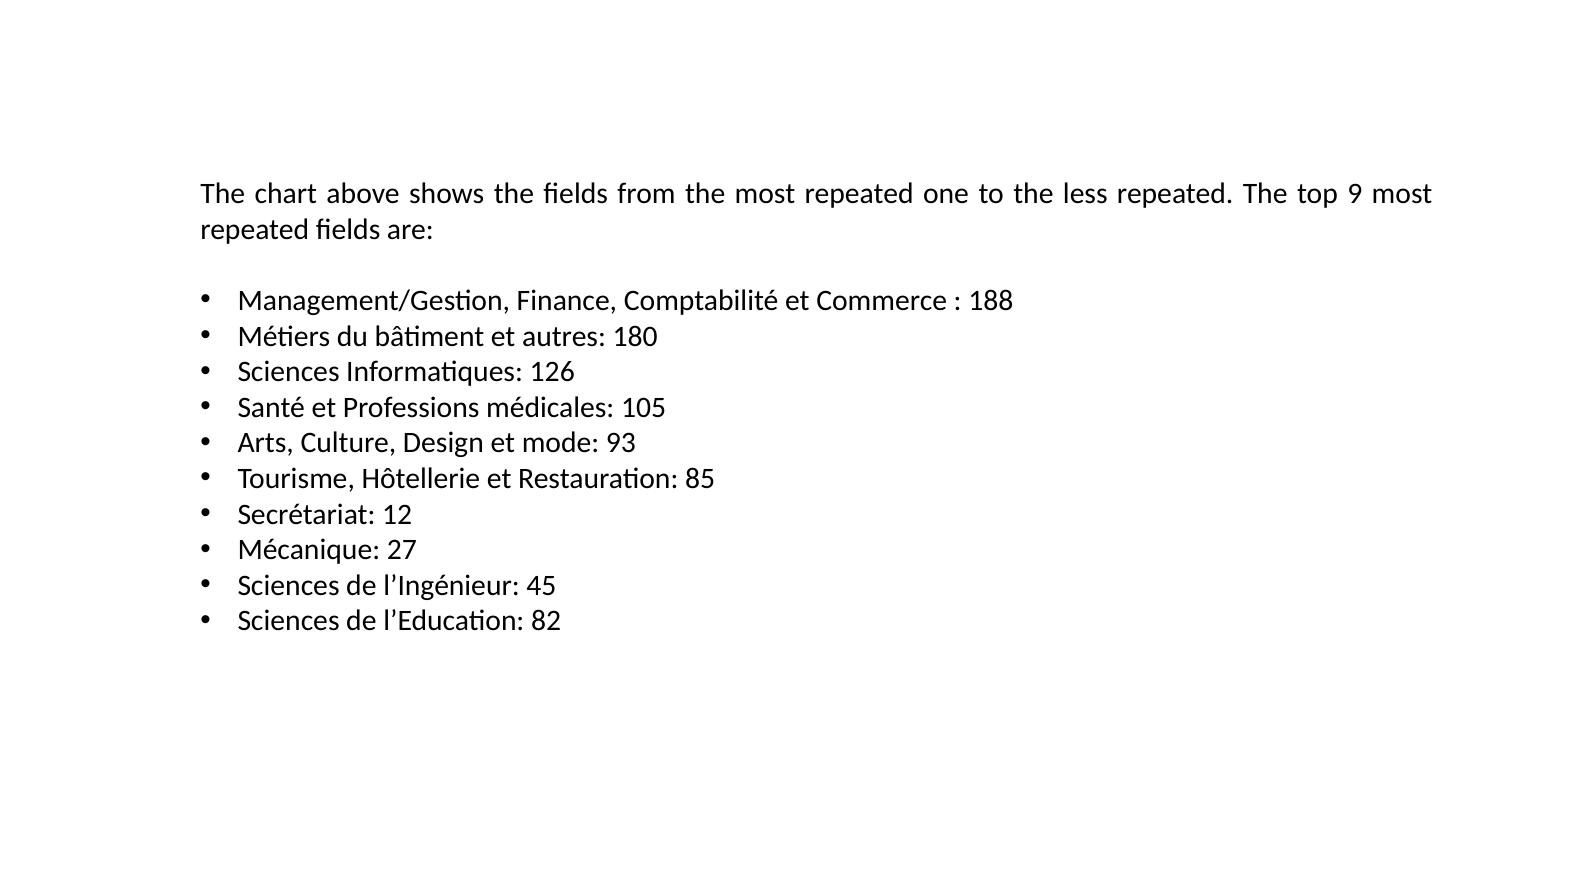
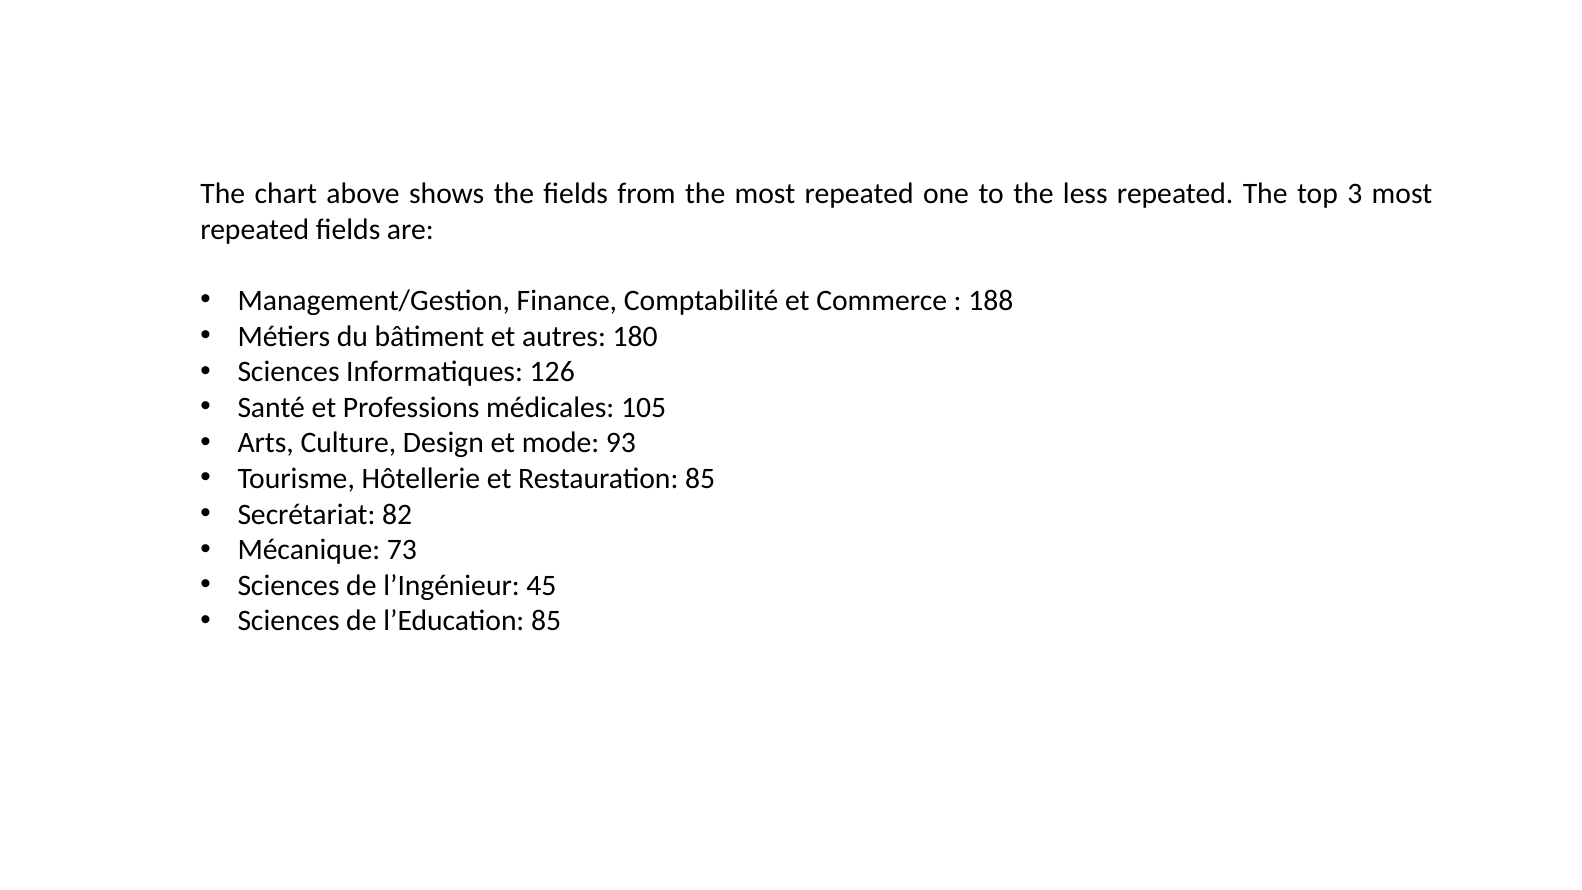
9: 9 -> 3 (1355, 194)
12: 12 -> 82 (397, 514)
27: 27 -> 73 (402, 550)
l’Education 82: 82 -> 85 (546, 621)
